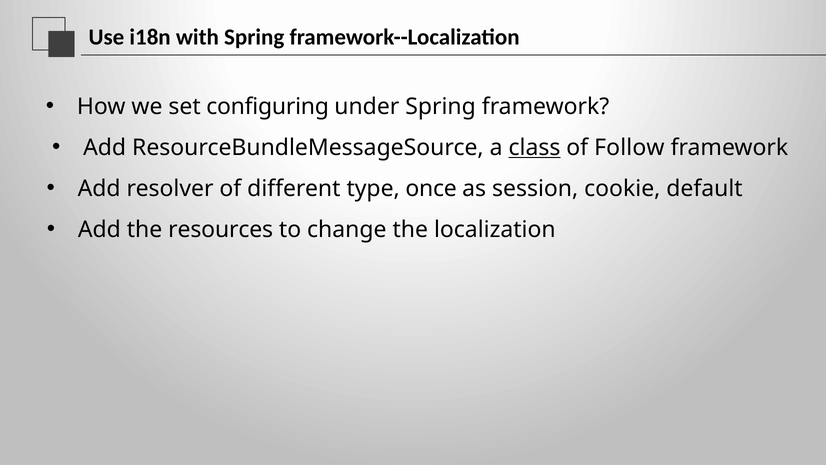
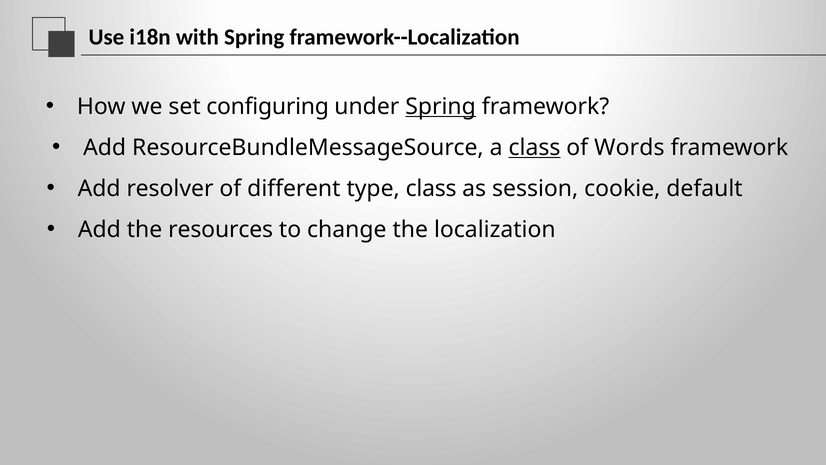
Spring underline: none -> present (441, 107)
Follow: Follow -> Words (629, 147)
type once: once -> class (431, 189)
